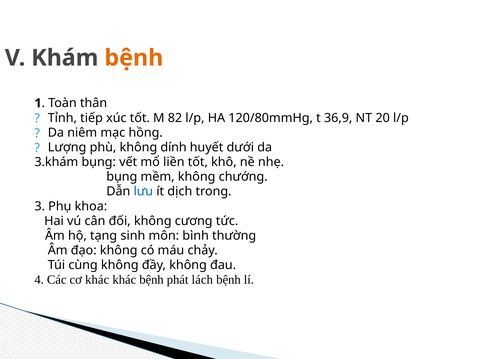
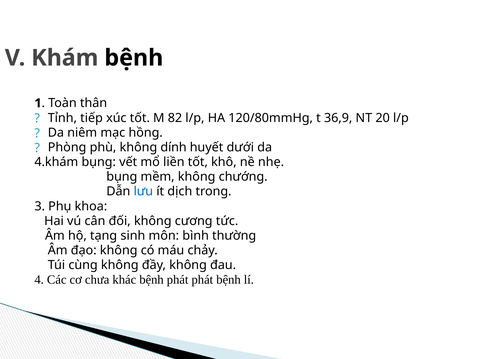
bệnh colour: orange -> black (134, 58)
Lượng: Lượng -> Phòng (67, 147)
3.khám: 3.khám -> 4.khám (56, 162)
cơ khác: khác -> chưa (97, 279)
phát lách: lách -> phát (202, 279)
